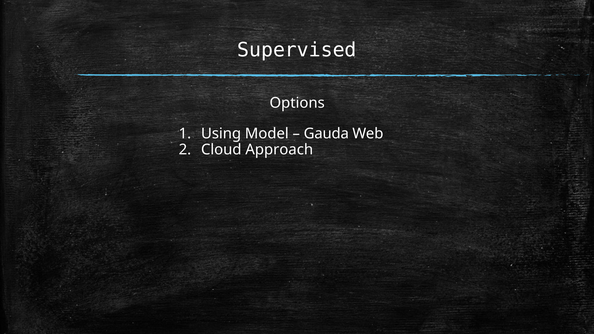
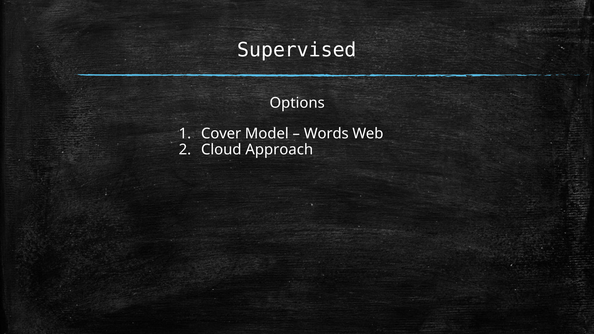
Using: Using -> Cover (221, 134)
Gauda: Gauda -> Words (326, 134)
